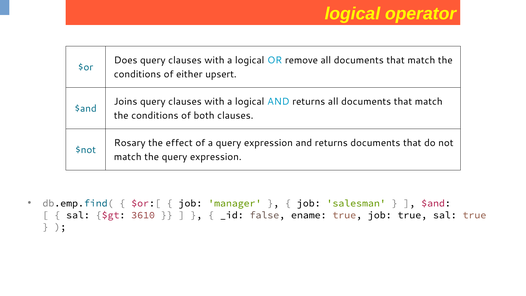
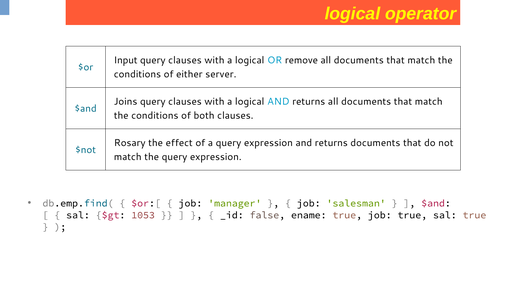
Does: Does -> Input (126, 60)
upsert: upsert -> server (221, 74)
3610: 3610 -> 1053 (143, 215)
